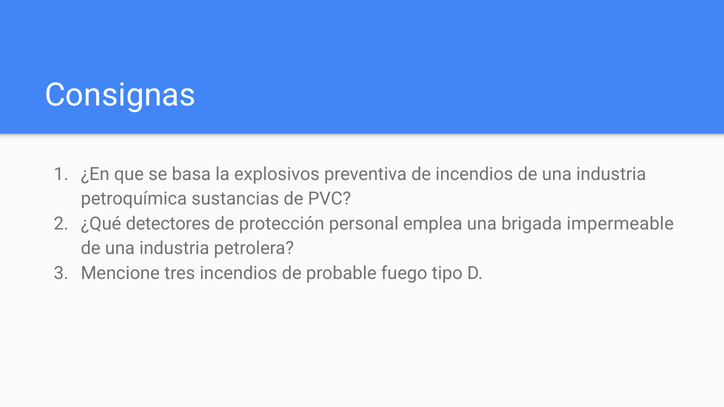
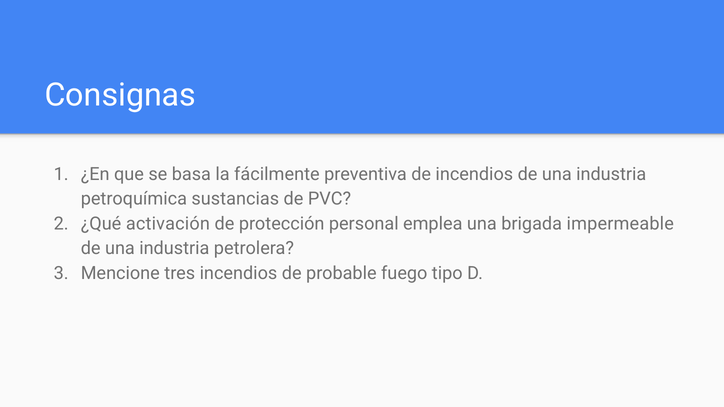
explosivos: explosivos -> fácilmente (277, 174)
detectores: detectores -> activación (168, 224)
